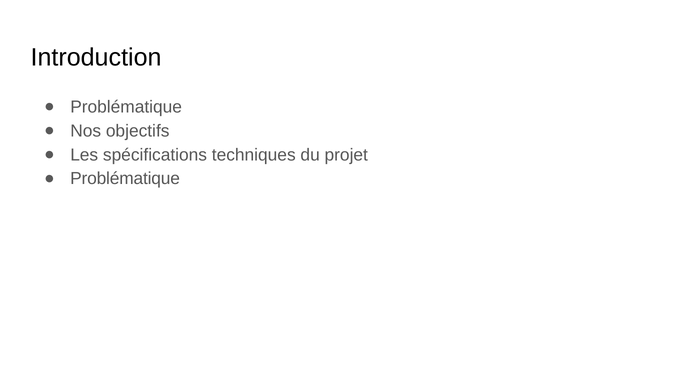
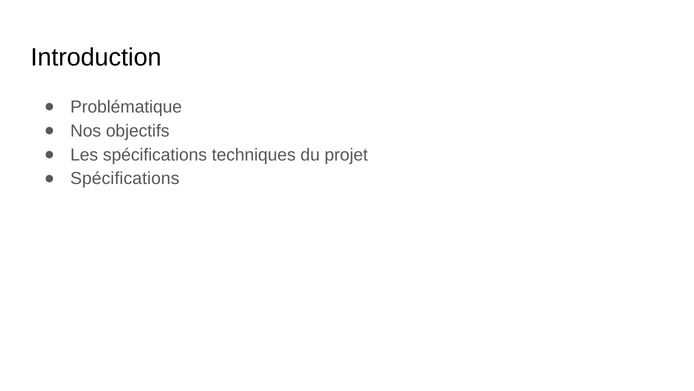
Problématique: Problématique -> Spécifications (125, 178)
